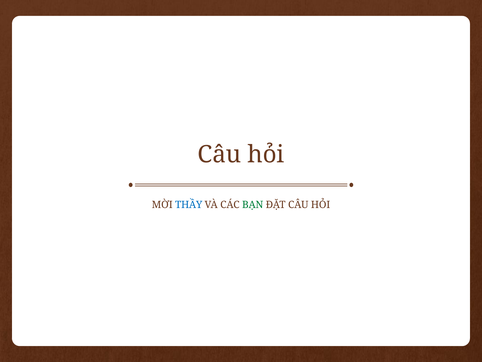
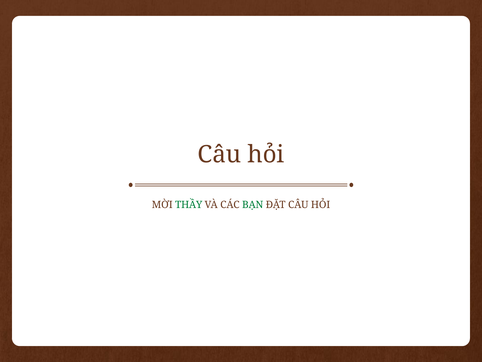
THẦY colour: blue -> green (189, 205)
